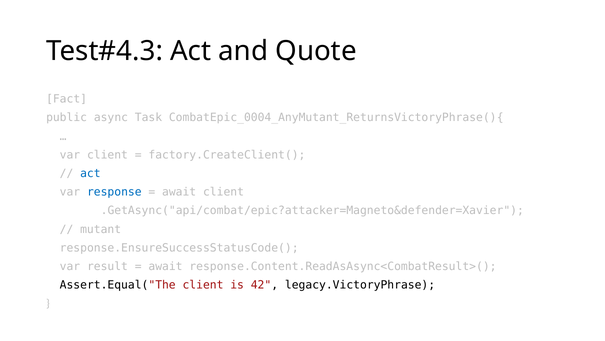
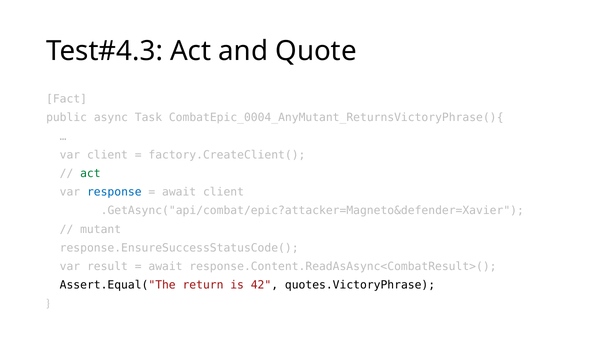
act colour: blue -> green (90, 173)
Assert.Equal("The client: client -> return (203, 285)
legacy.VictoryPhrase: legacy.VictoryPhrase -> quotes.VictoryPhrase (360, 285)
